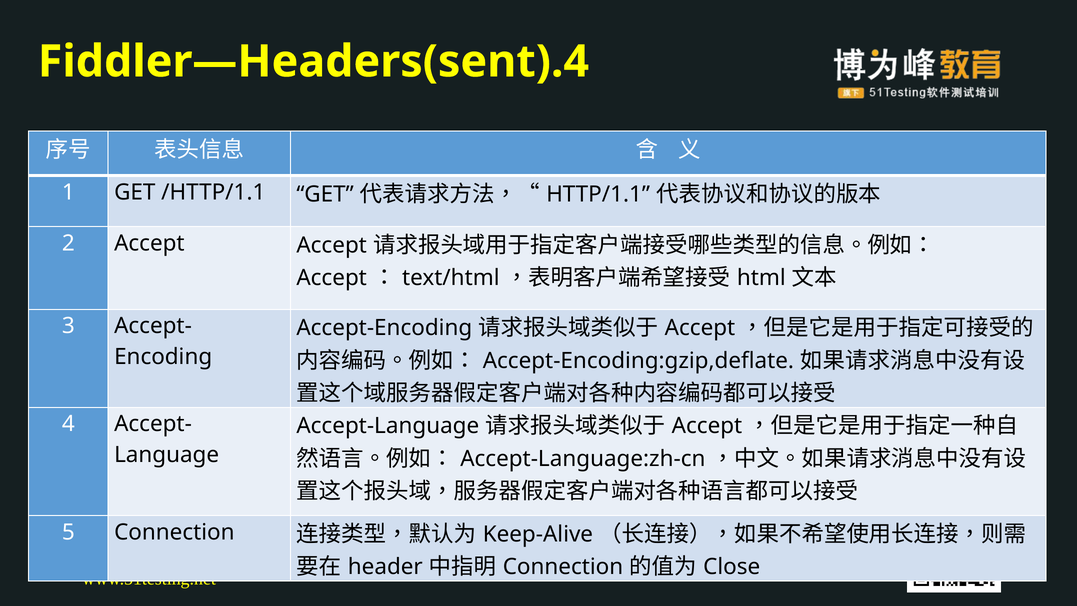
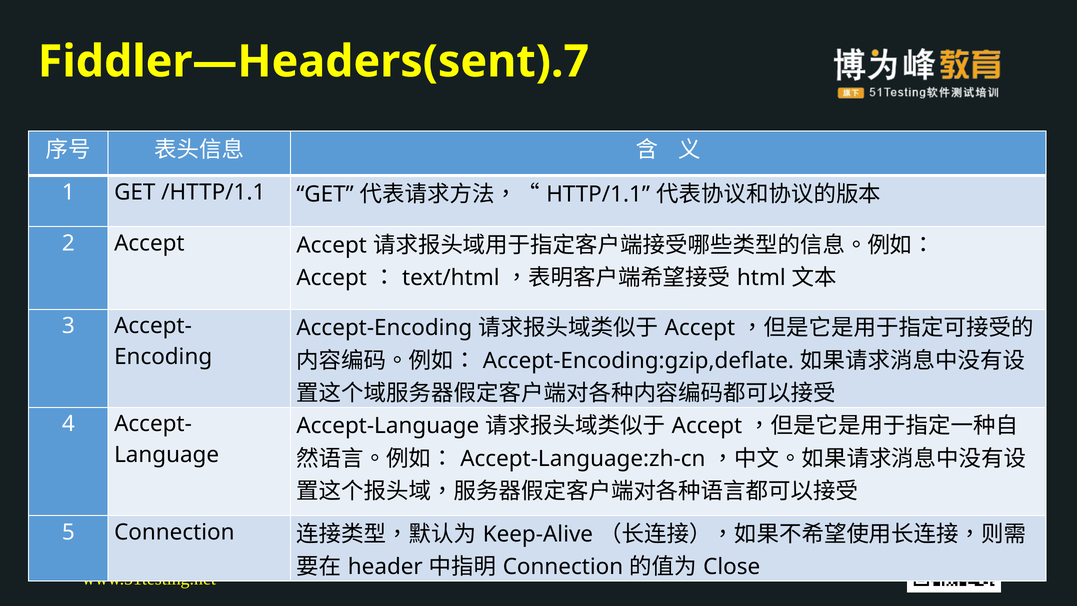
Fiddler—Headers(sent).4: Fiddler—Headers(sent).4 -> Fiddler—Headers(sent).7 (313, 62)
